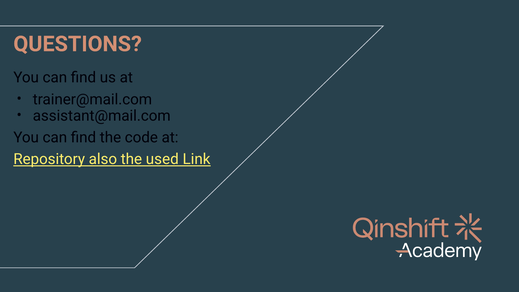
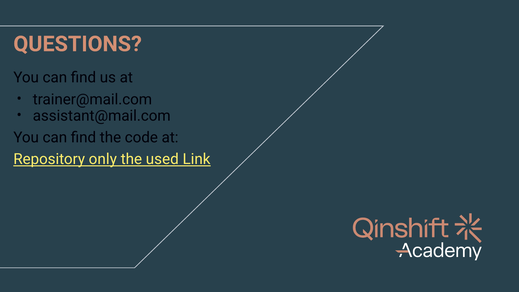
also: also -> only (103, 159)
